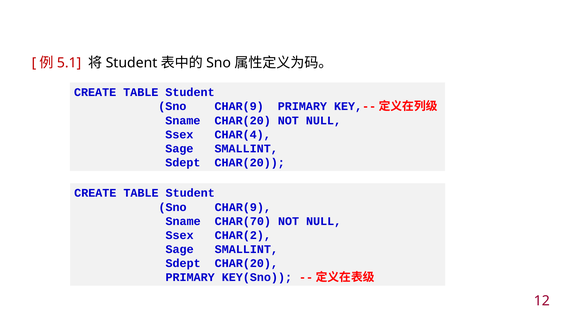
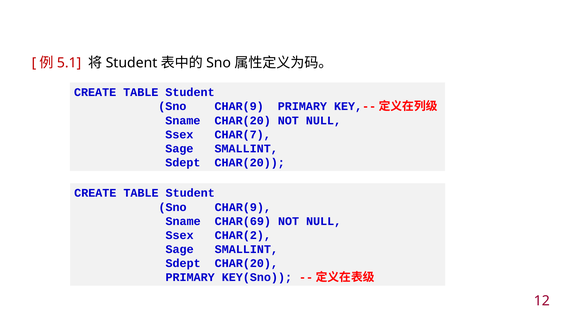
CHAR(4: CHAR(4 -> CHAR(7 (243, 134)
CHAR(70: CHAR(70 -> CHAR(69 (243, 221)
